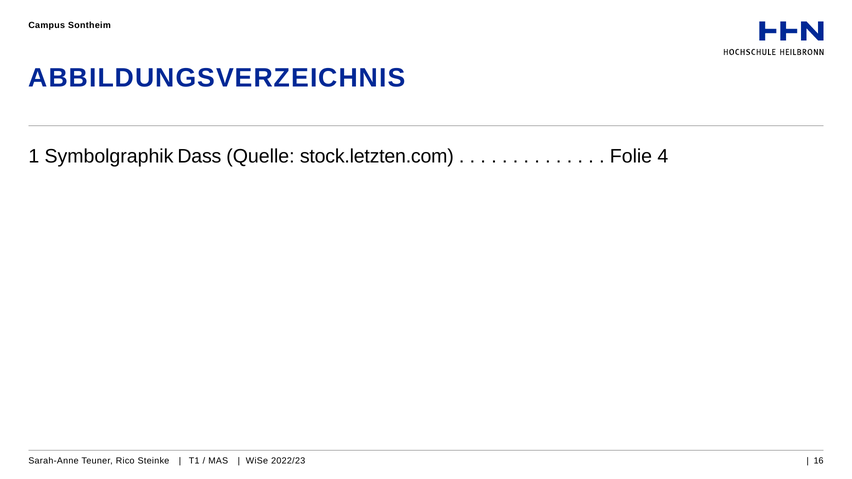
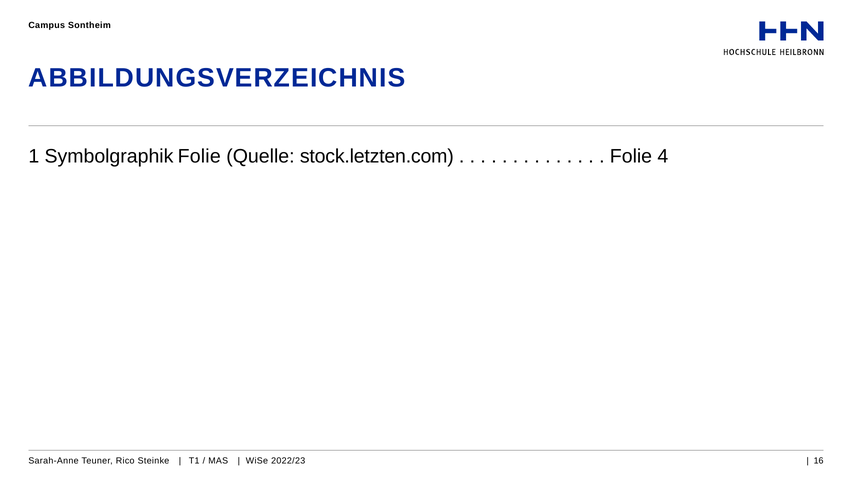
Symbolgraphik Dass: Dass -> Folie (199, 156)
